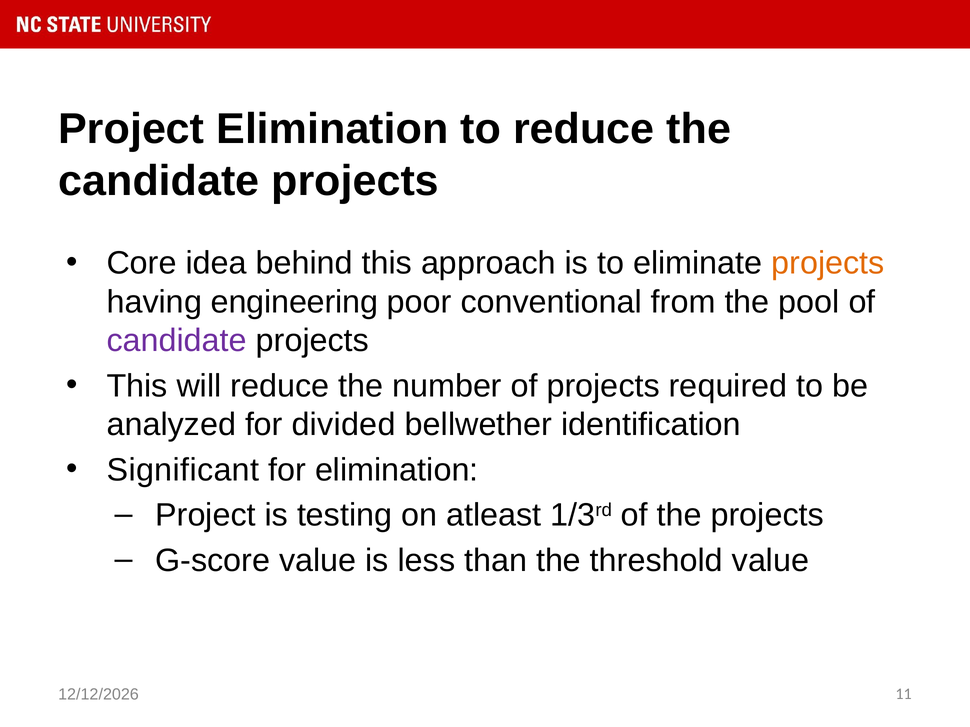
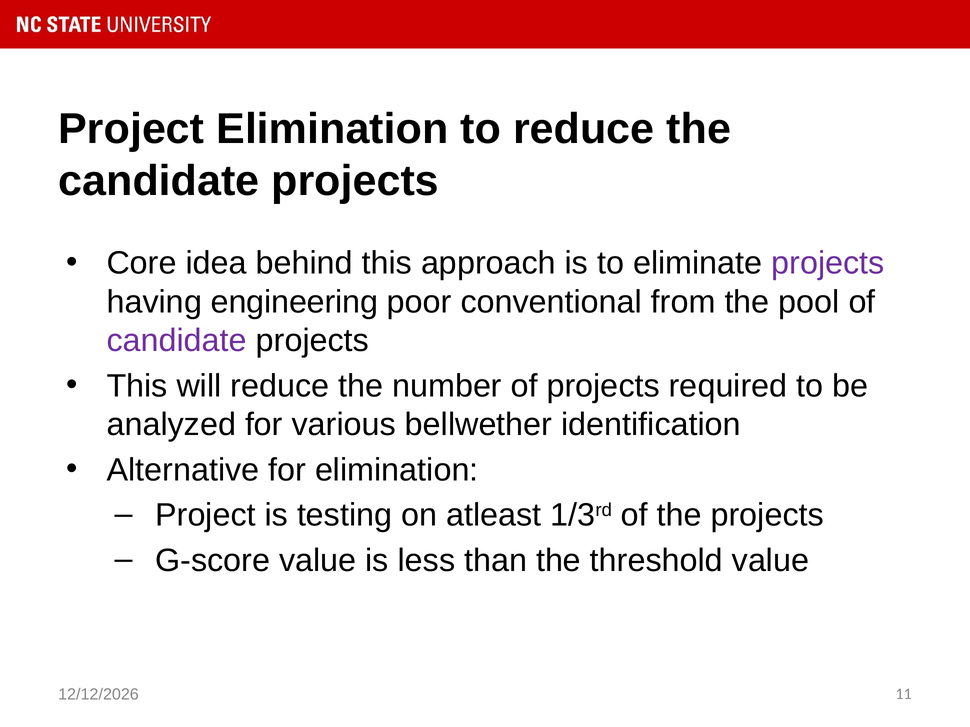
projects colour: orange -> purple (828, 263)
divided: divided -> various (344, 425)
Significant: Significant -> Alternative (183, 470)
